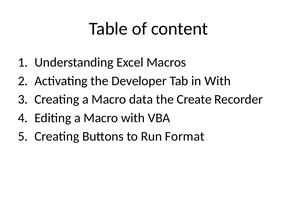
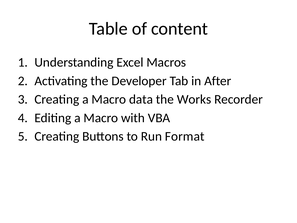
in With: With -> After (218, 81)
Create: Create -> Works (194, 99)
